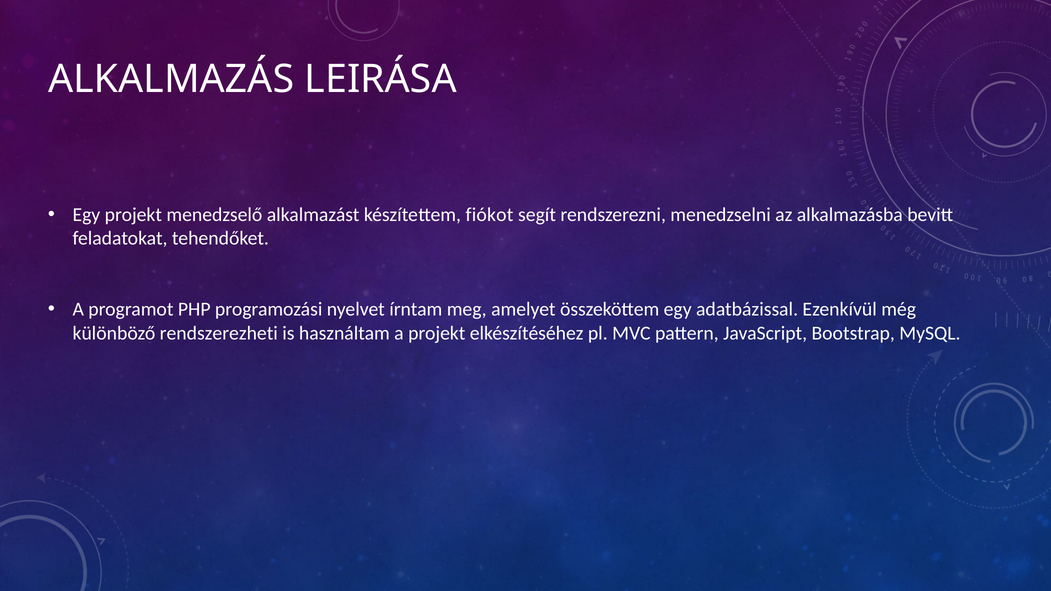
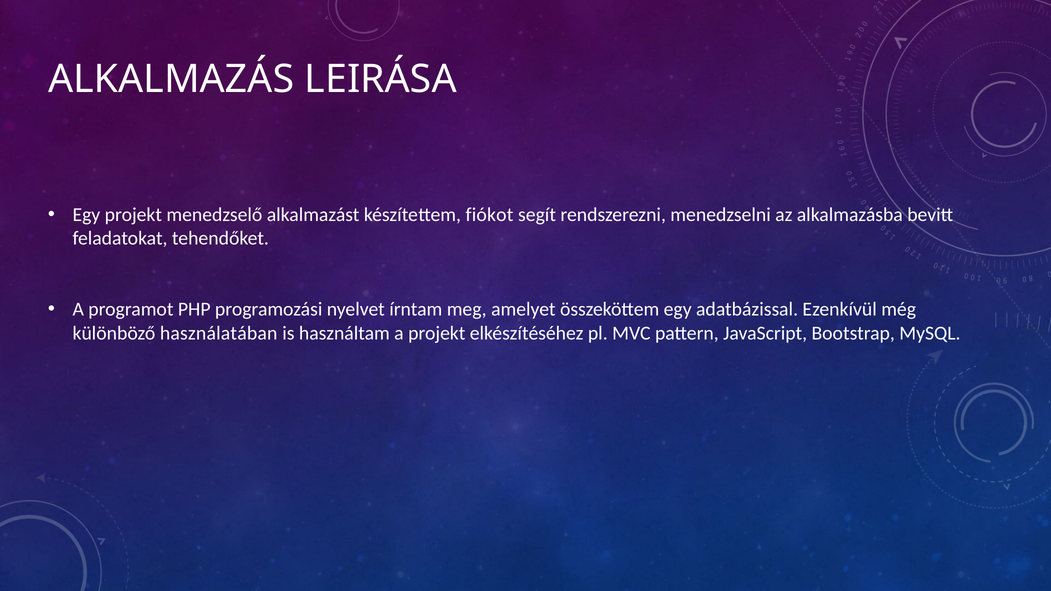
rendszerezheti: rendszerezheti -> használatában (219, 333)
